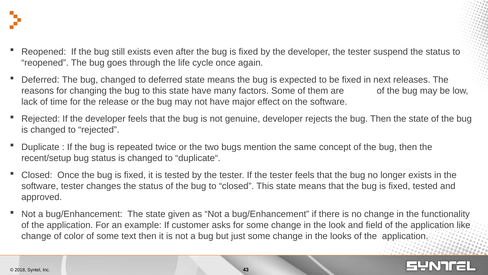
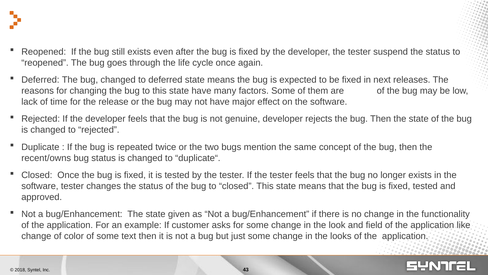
recent/setup: recent/setup -> recent/owns (46, 158)
